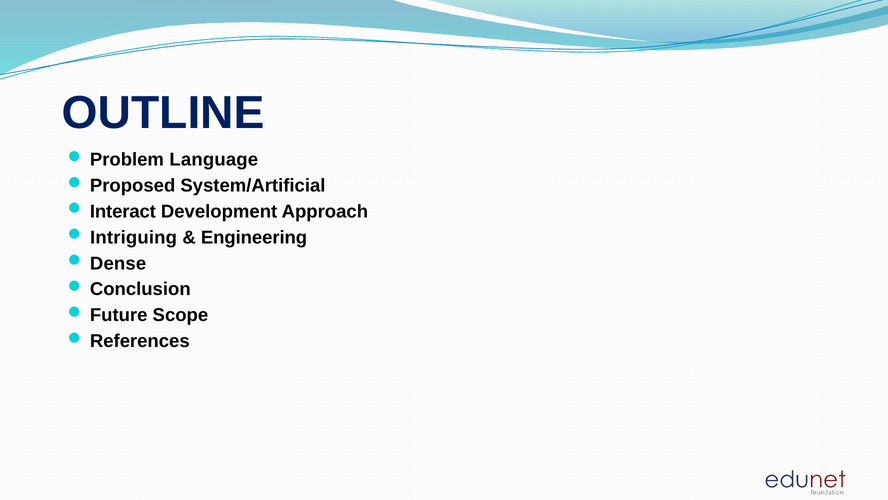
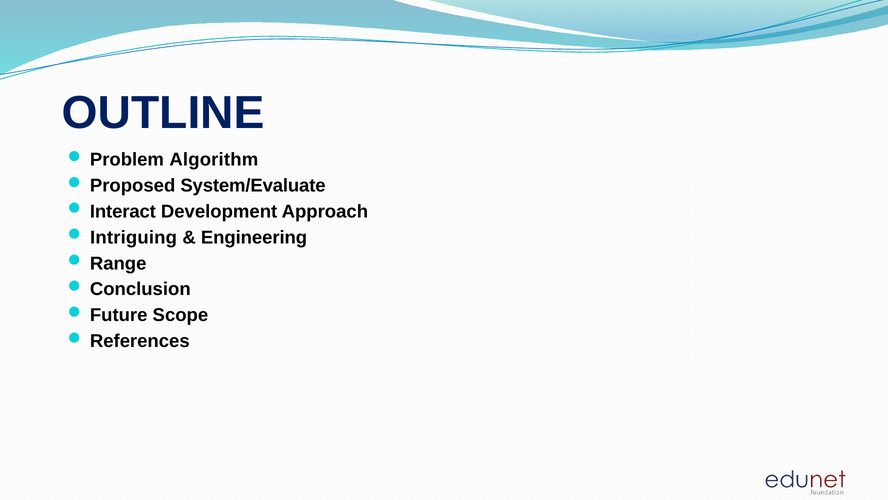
Language: Language -> Algorithm (214, 160)
System/Artificial: System/Artificial -> System/Evaluate (253, 185)
Dense: Dense -> Range (118, 263)
